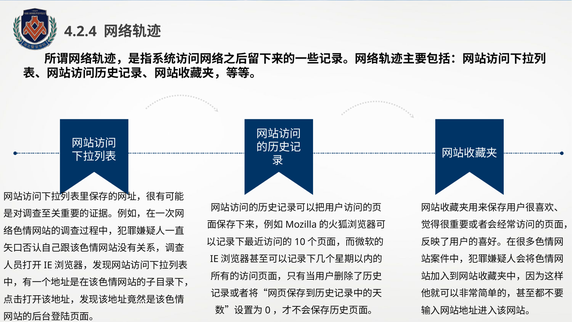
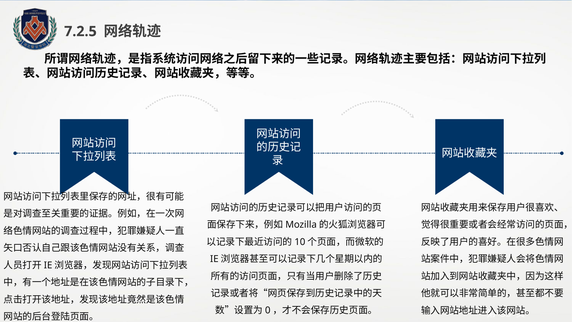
4.2.4: 4.2.4 -> 7.2.5 (80, 31)
